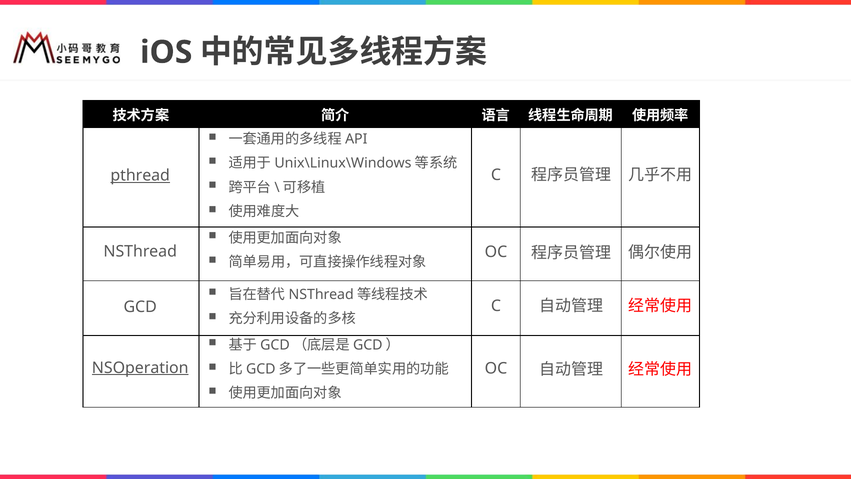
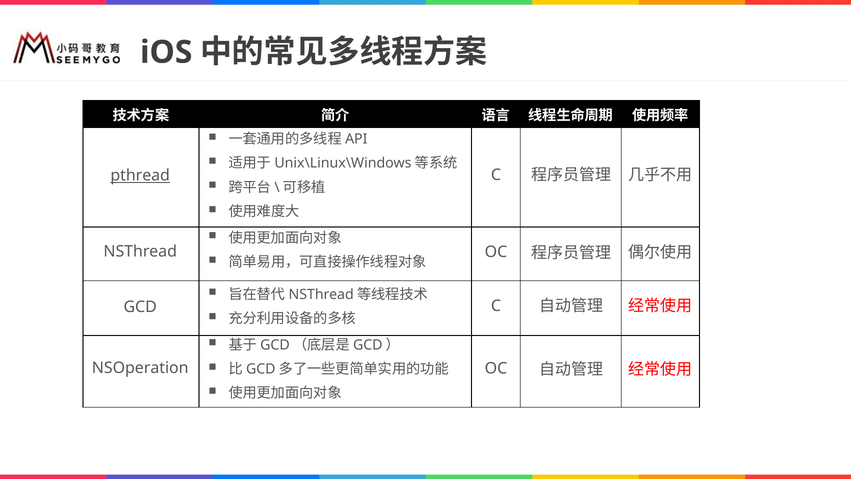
NSOperation underline: present -> none (140, 368)
